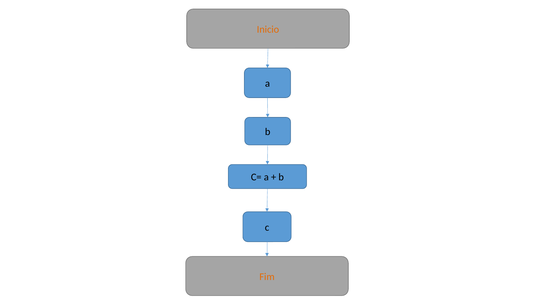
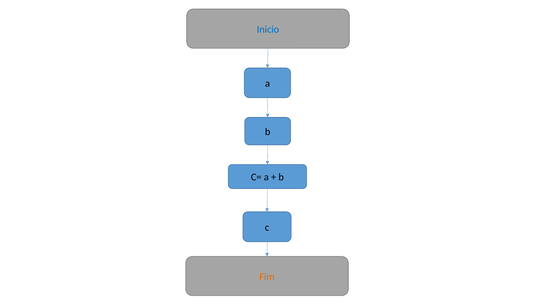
Inicio colour: orange -> blue (268, 29)
